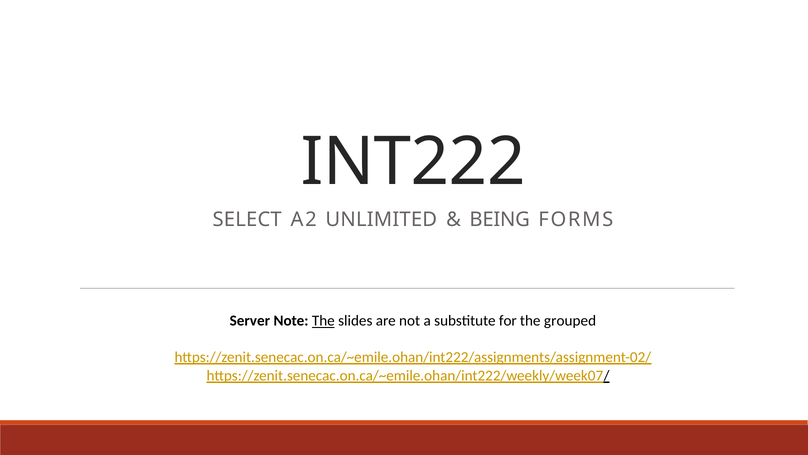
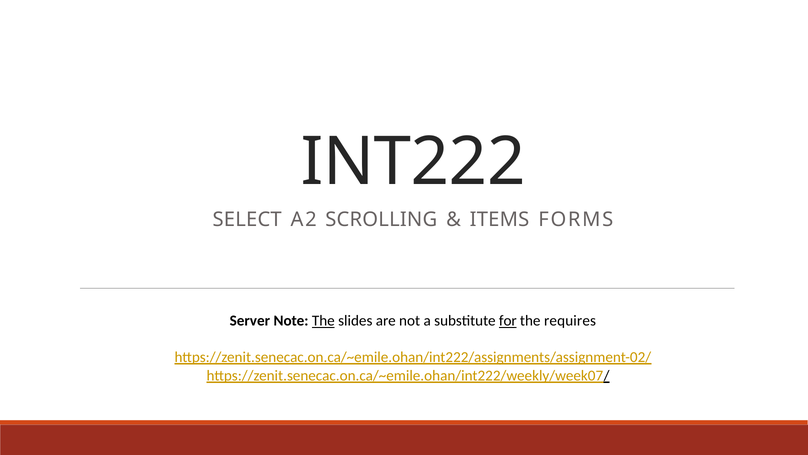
UNLIMITED: UNLIMITED -> SCROLLING (381, 220)
BEING: BEING -> ITEMS (499, 220)
for underline: none -> present (508, 320)
grouped: grouped -> requires (570, 320)
